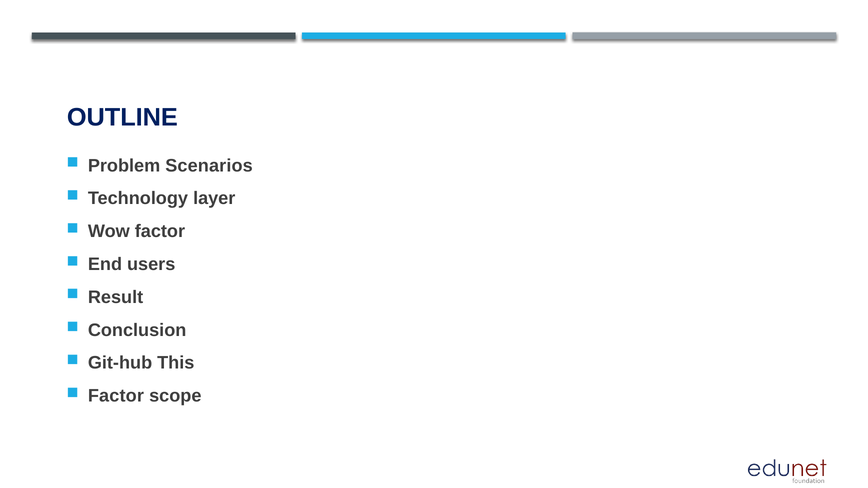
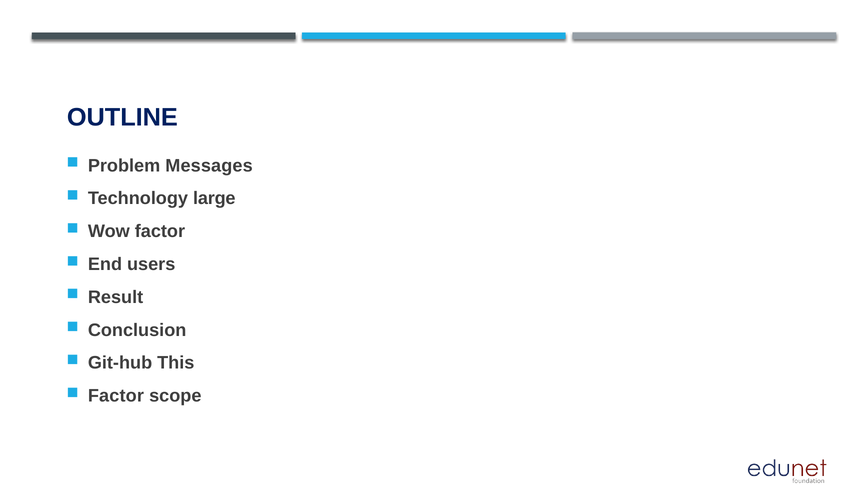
Scenarios: Scenarios -> Messages (209, 166)
layer: layer -> large (214, 199)
